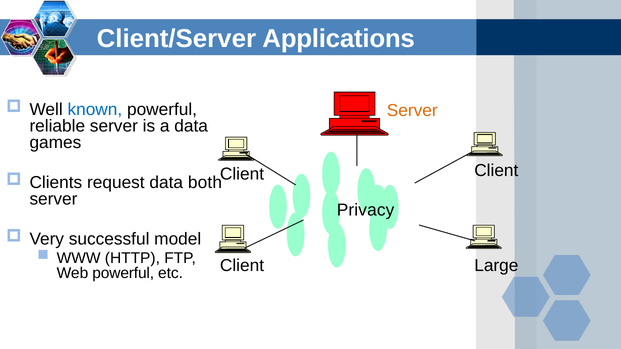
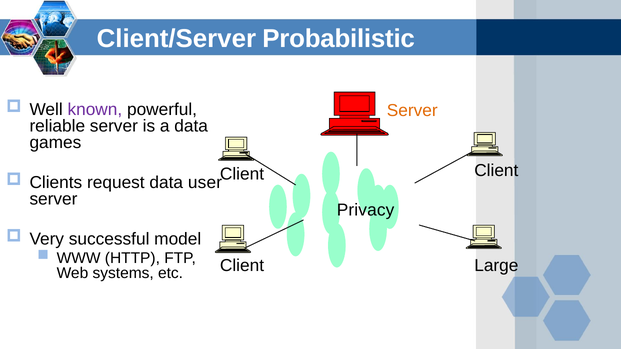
Applications: Applications -> Probabilistic (339, 39)
known colour: blue -> purple (95, 110)
both: both -> user (205, 183)
Web powerful: powerful -> systems (123, 273)
